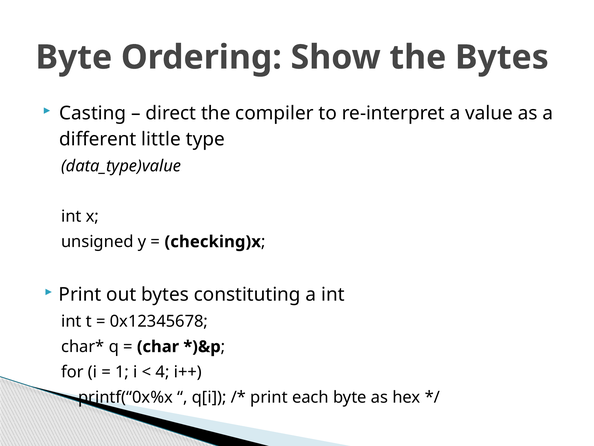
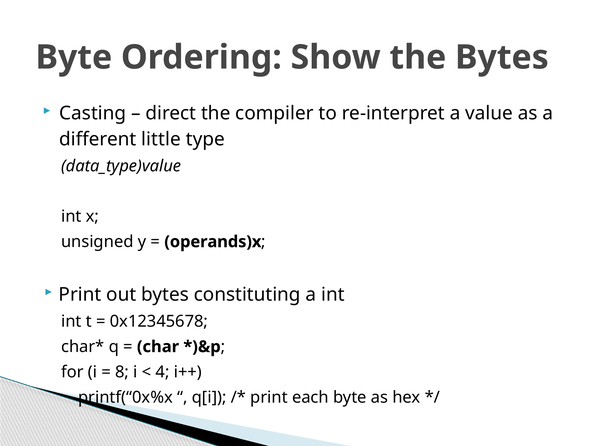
checking)x: checking)x -> operands)x (213, 241)
1: 1 -> 8 (122, 372)
